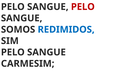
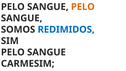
PELO colour: red -> orange (83, 7)
